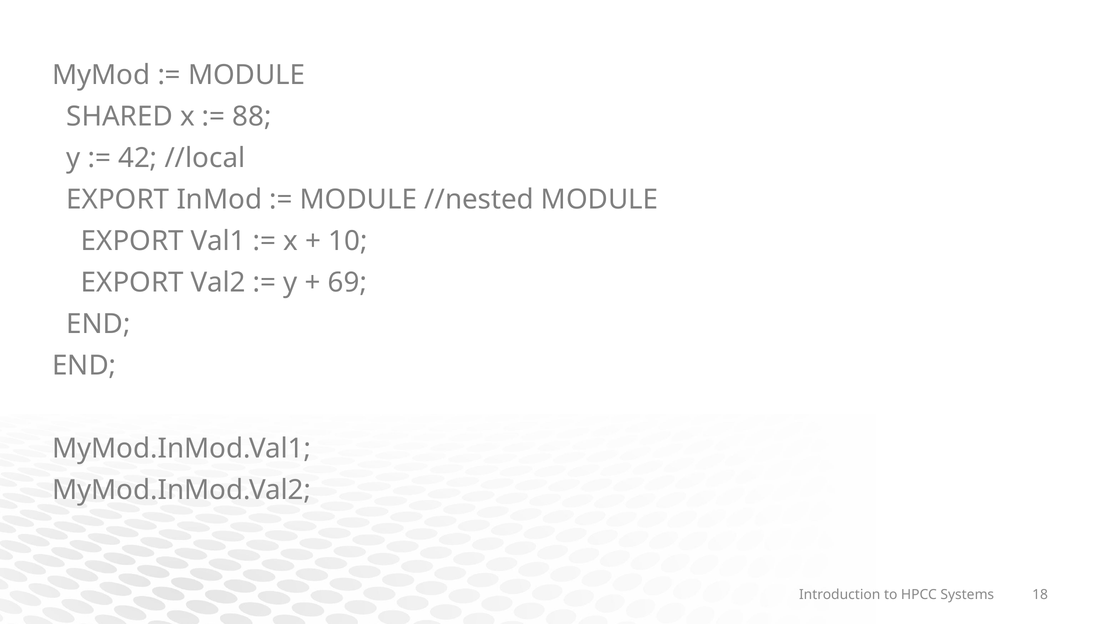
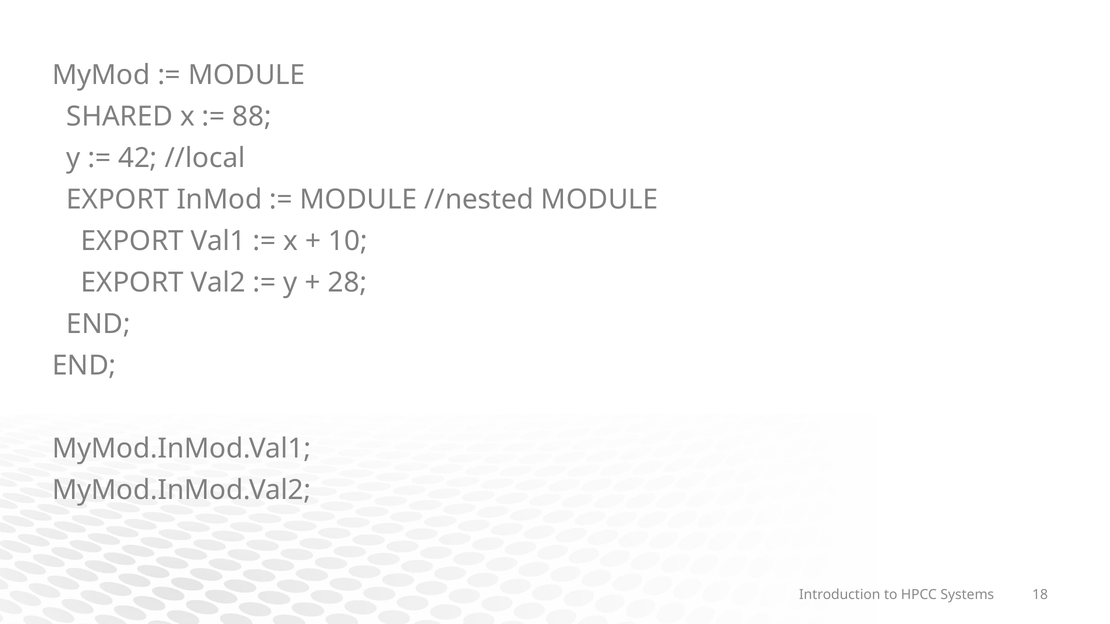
69: 69 -> 28 (347, 283)
